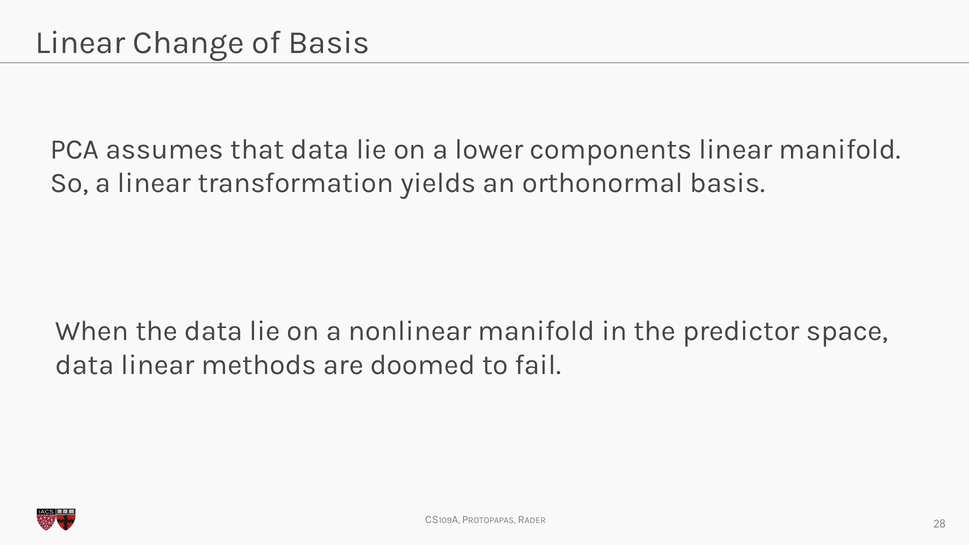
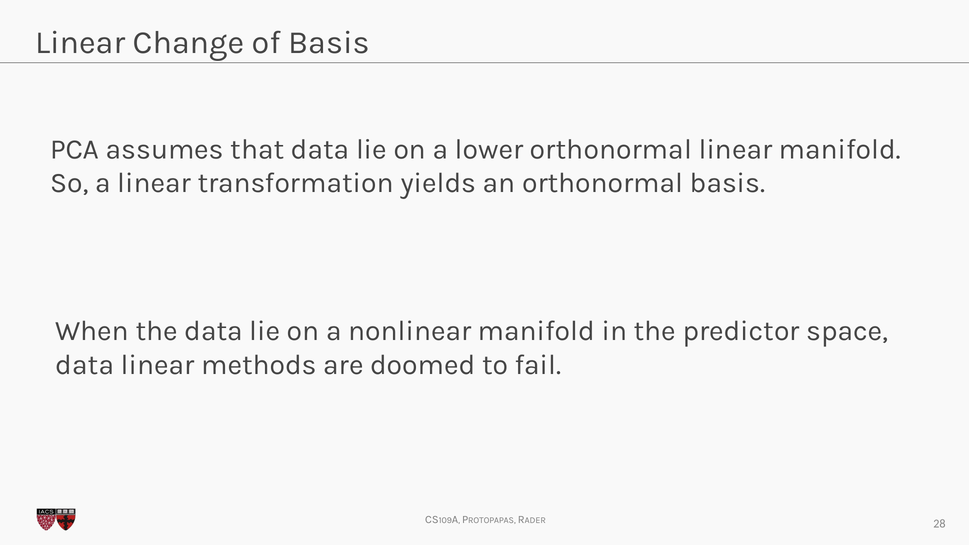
lower components: components -> orthonormal (611, 149)
